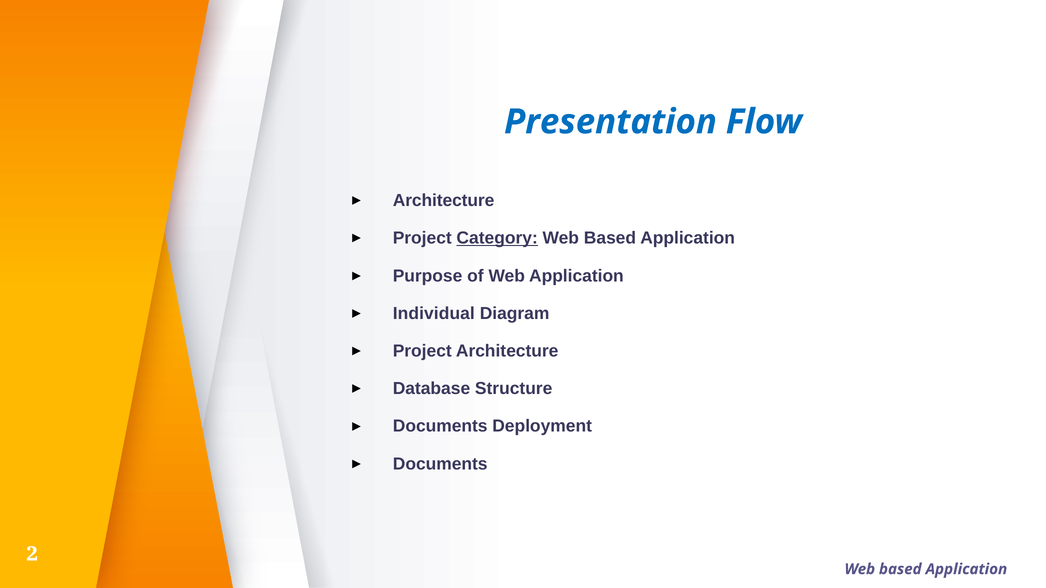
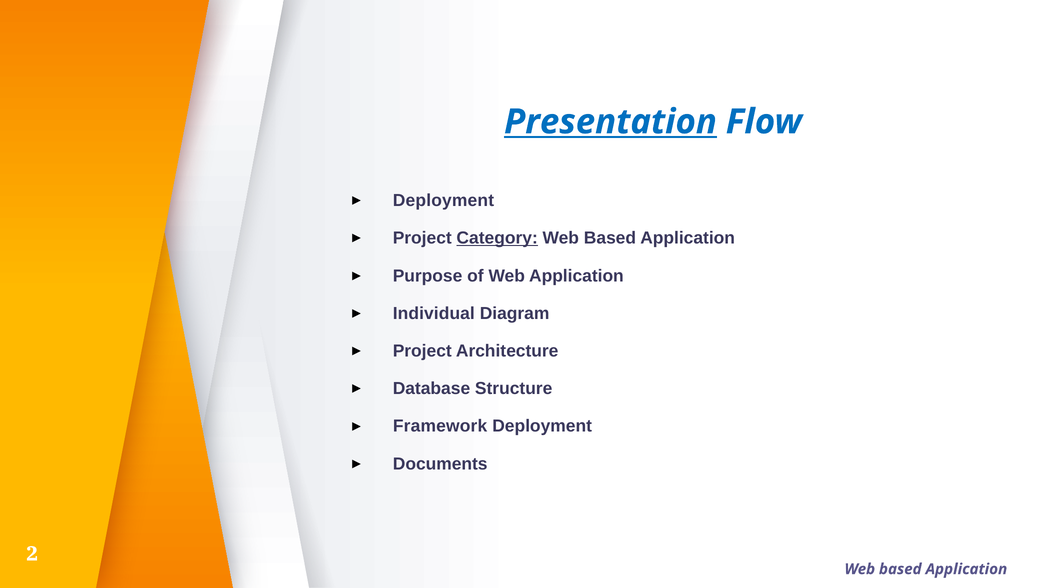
Presentation underline: none -> present (610, 122)
Architecture: Architecture -> Deployment (443, 201)
Documents: Documents -> Framework (440, 427)
